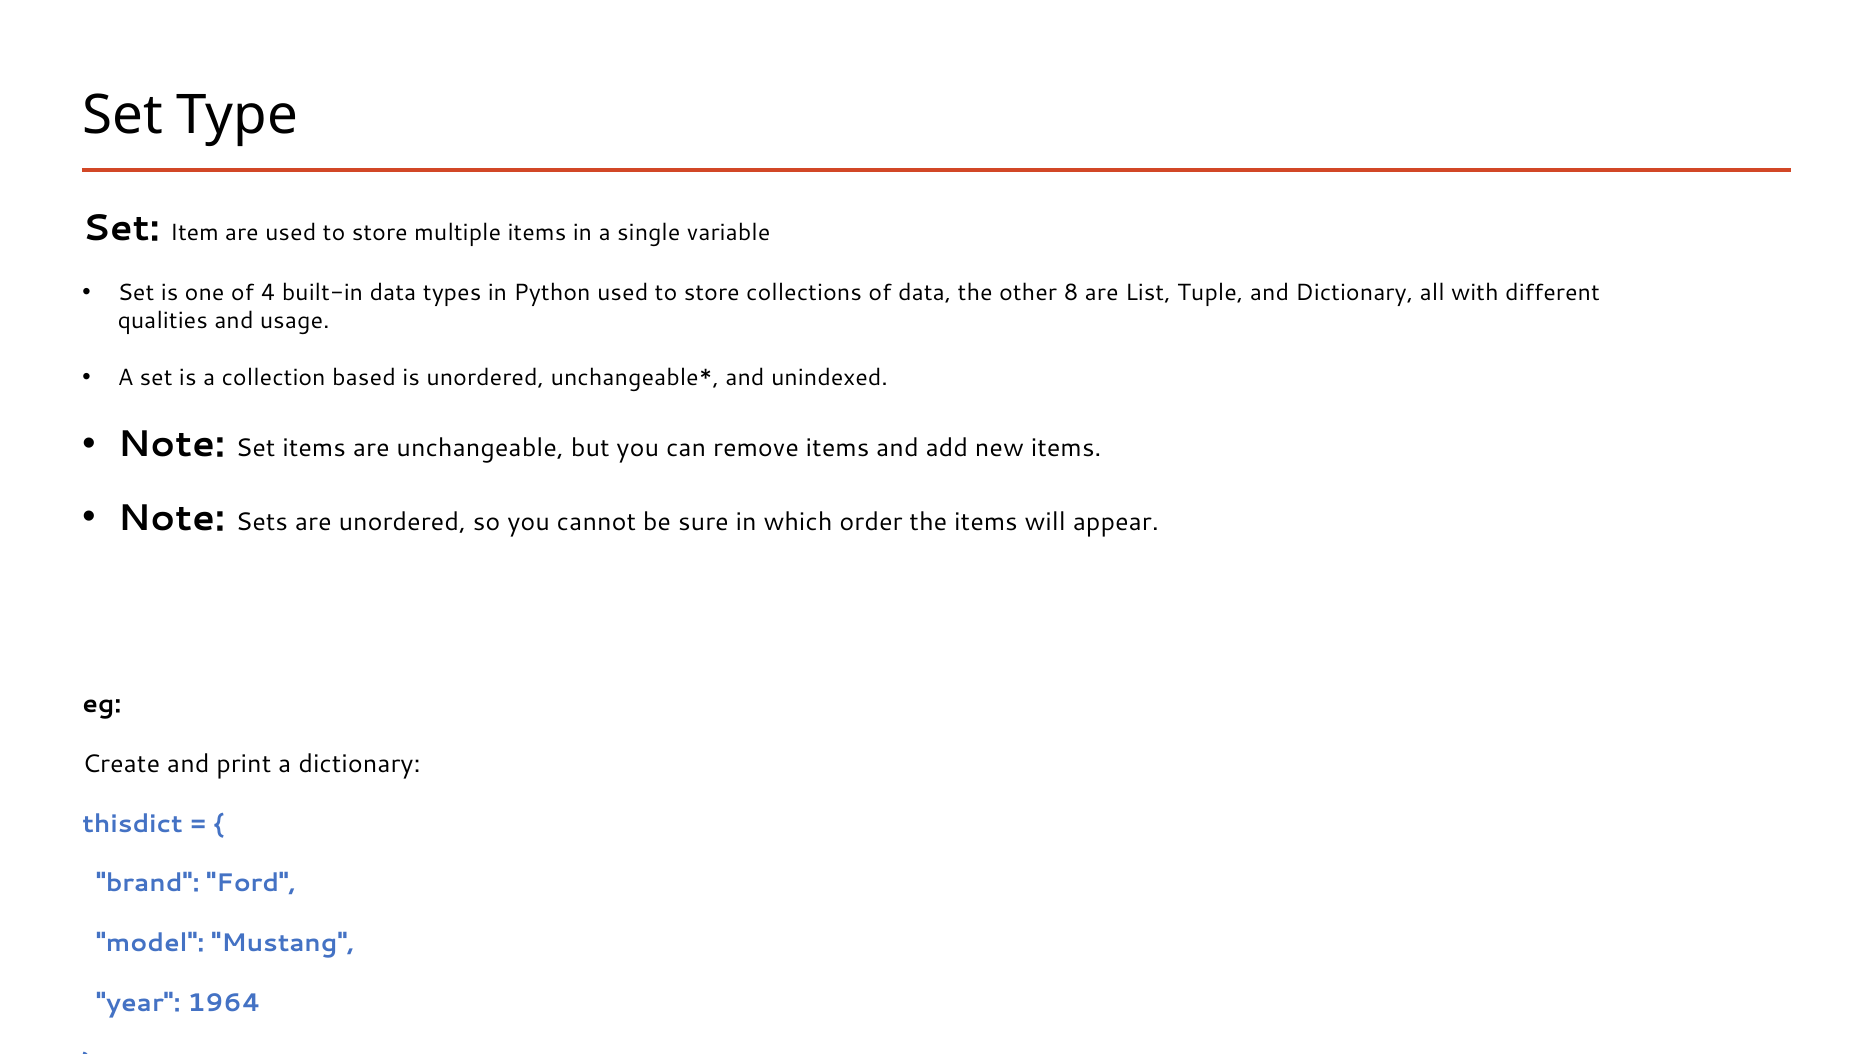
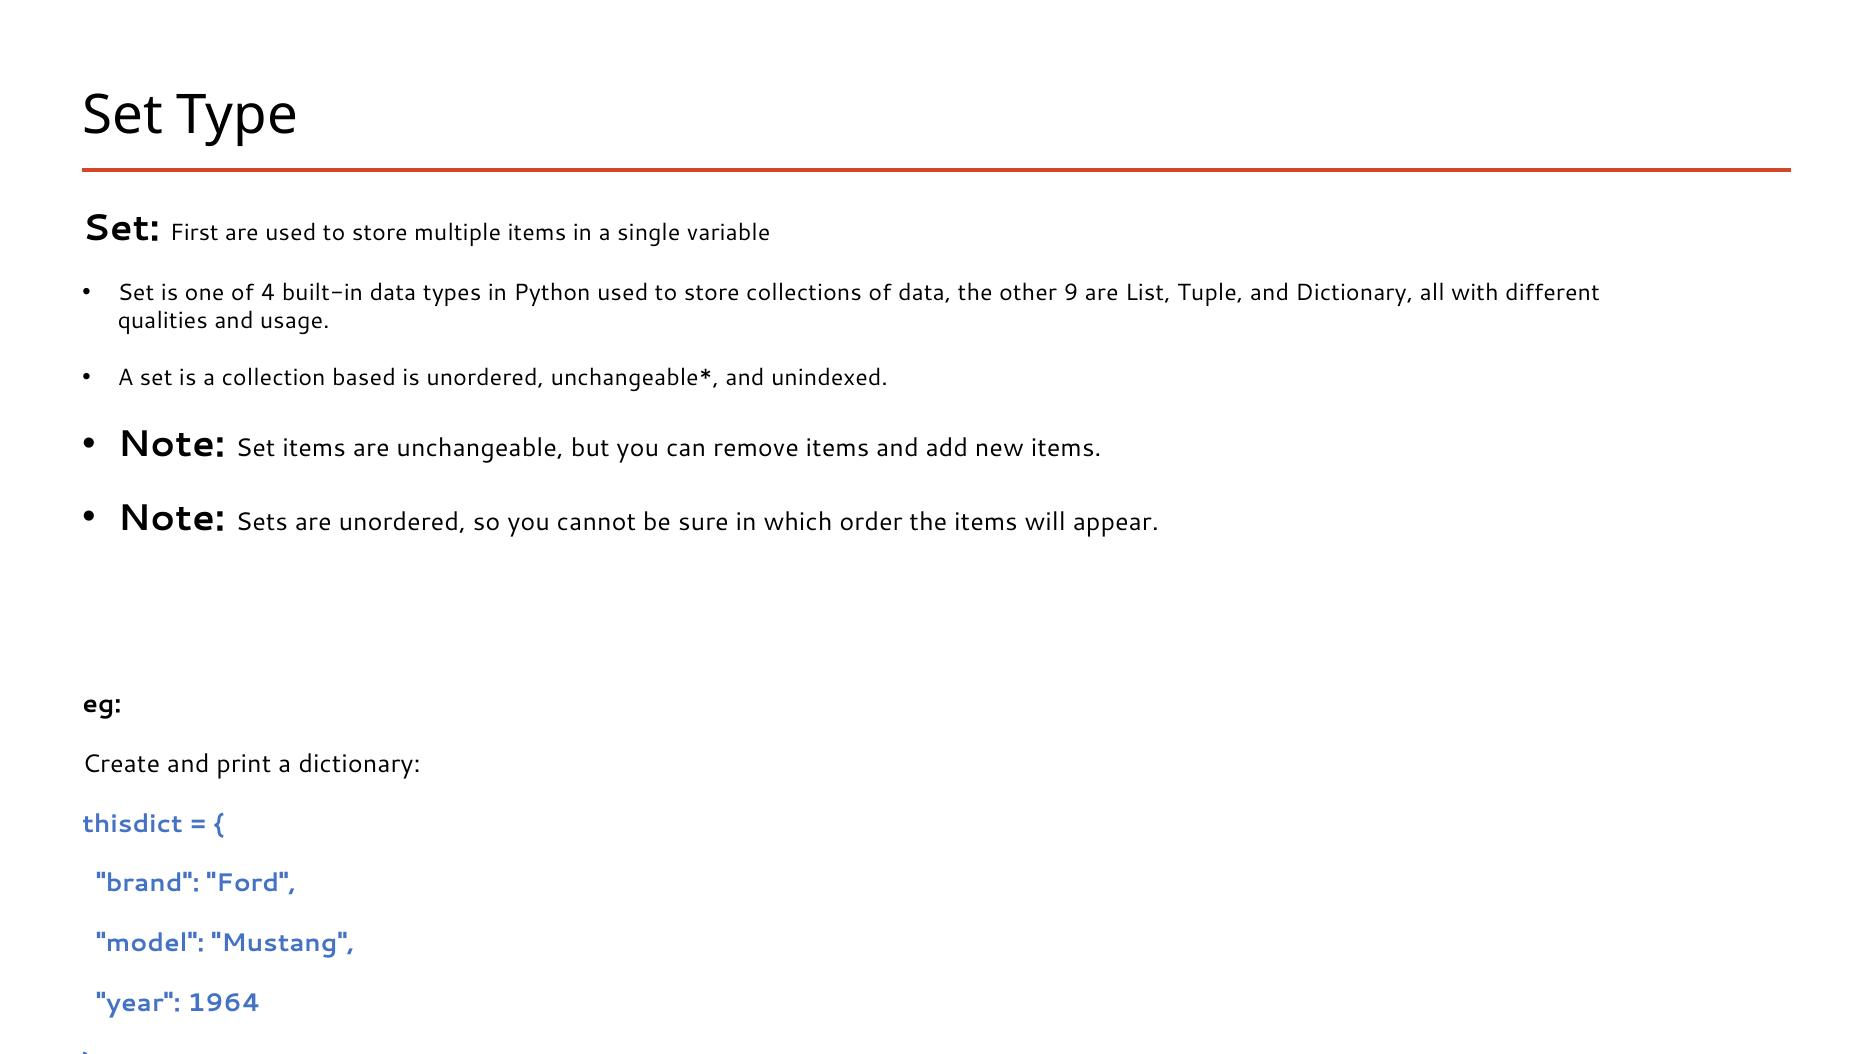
Item: Item -> First (194, 232)
8: 8 -> 9 (1071, 293)
